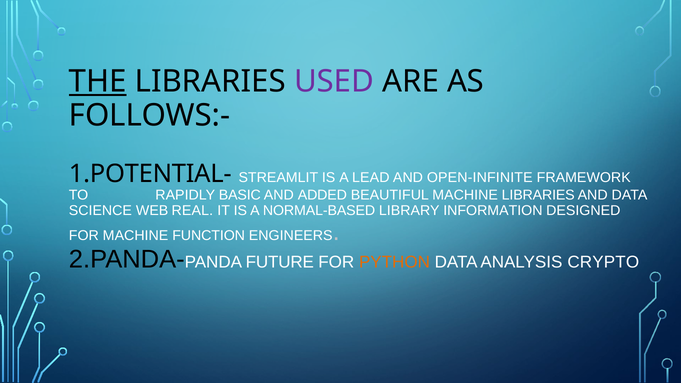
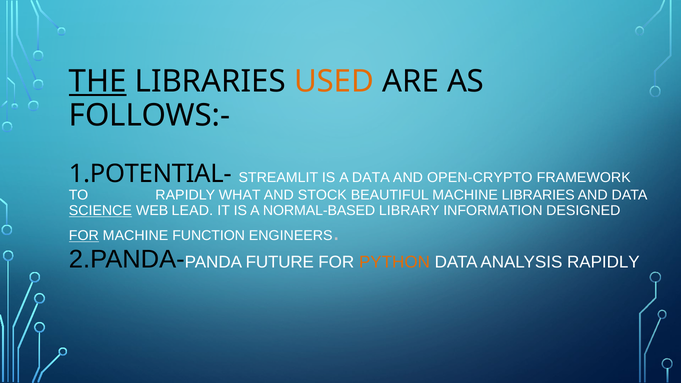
USED colour: purple -> orange (334, 82)
A LEAD: LEAD -> DATA (371, 177)
OPEN-INFINITE: OPEN-INFINITE -> OPEN-CRYPTO (480, 177)
BASIC: BASIC -> WHAT (240, 195)
ADDED: ADDED -> STOCK (322, 195)
SCIENCE underline: none -> present (100, 211)
REAL: REAL -> LEAD (192, 211)
FOR underline: none -> present (84, 236)
ANALYSIS CRYPTO: CRYPTO -> RAPIDLY (603, 262)
